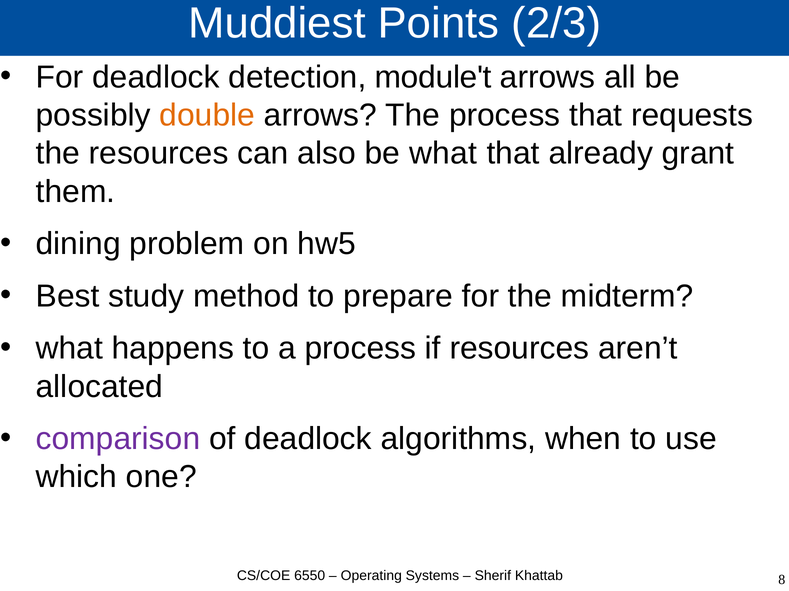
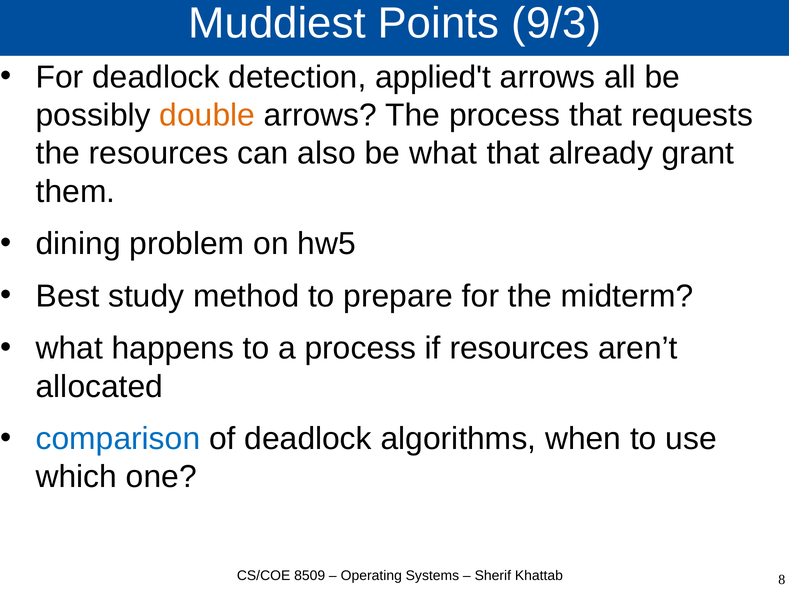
2/3: 2/3 -> 9/3 (556, 23)
module't: module't -> applied't (433, 77)
comparison colour: purple -> blue (118, 439)
6550: 6550 -> 8509 (310, 577)
